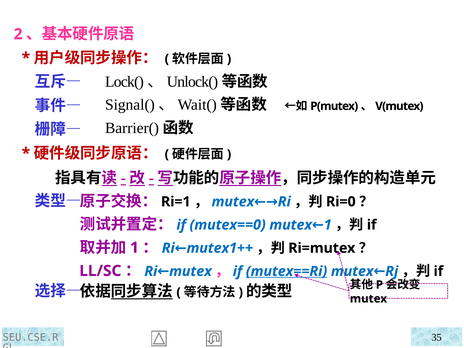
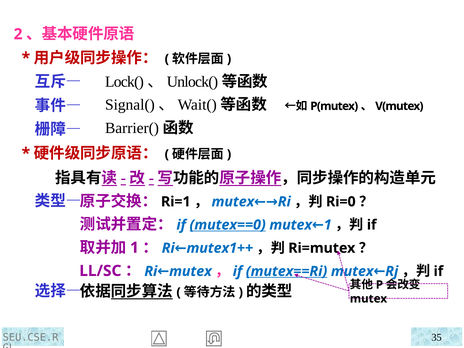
mutex==0 underline: none -> present (228, 225)
